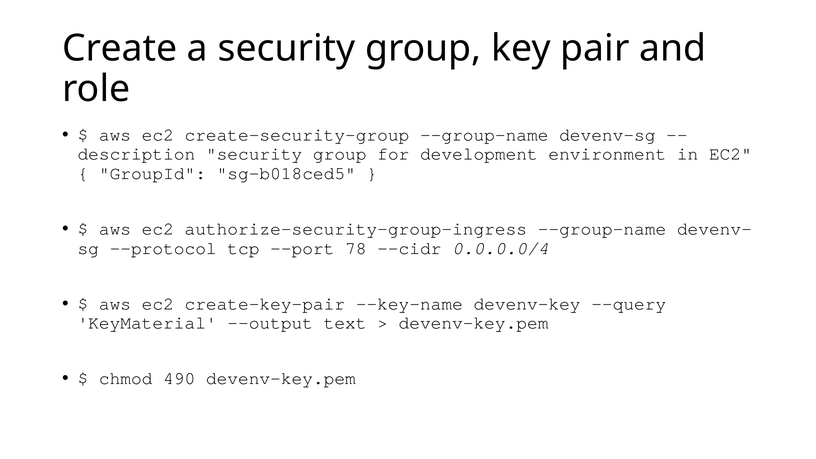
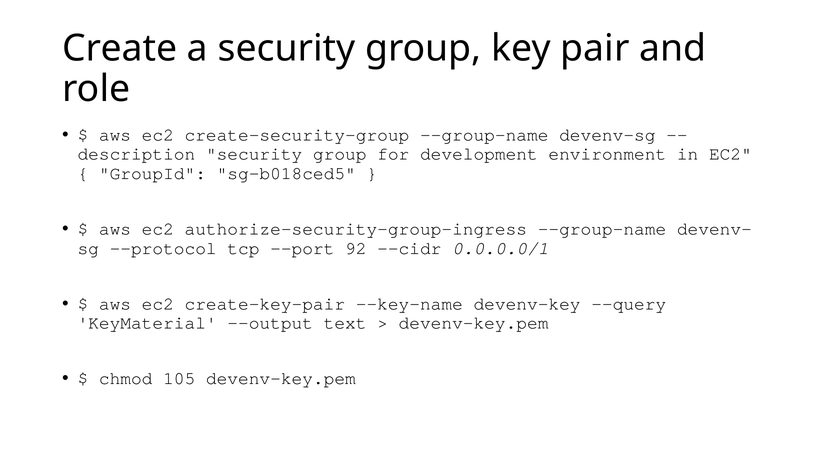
78: 78 -> 92 (356, 248)
0.0.0.0/4: 0.0.0.0/4 -> 0.0.0.0/1 (501, 248)
490: 490 -> 105 (179, 379)
